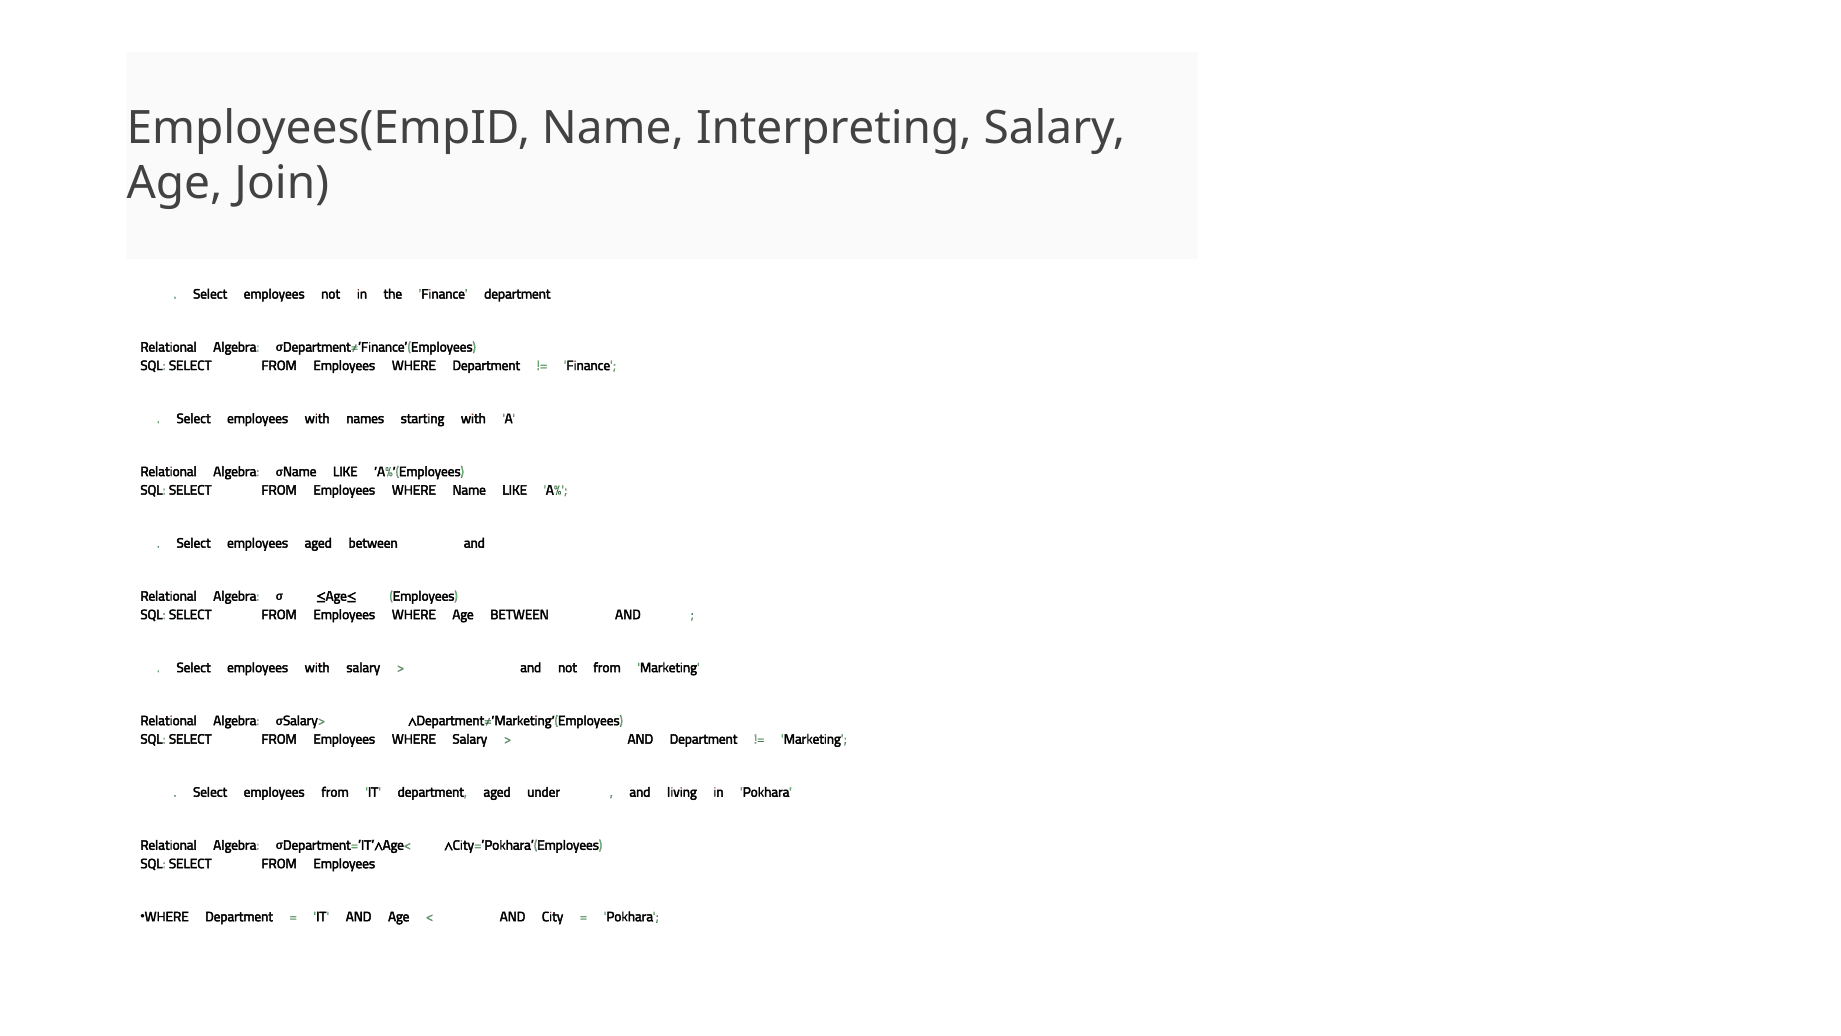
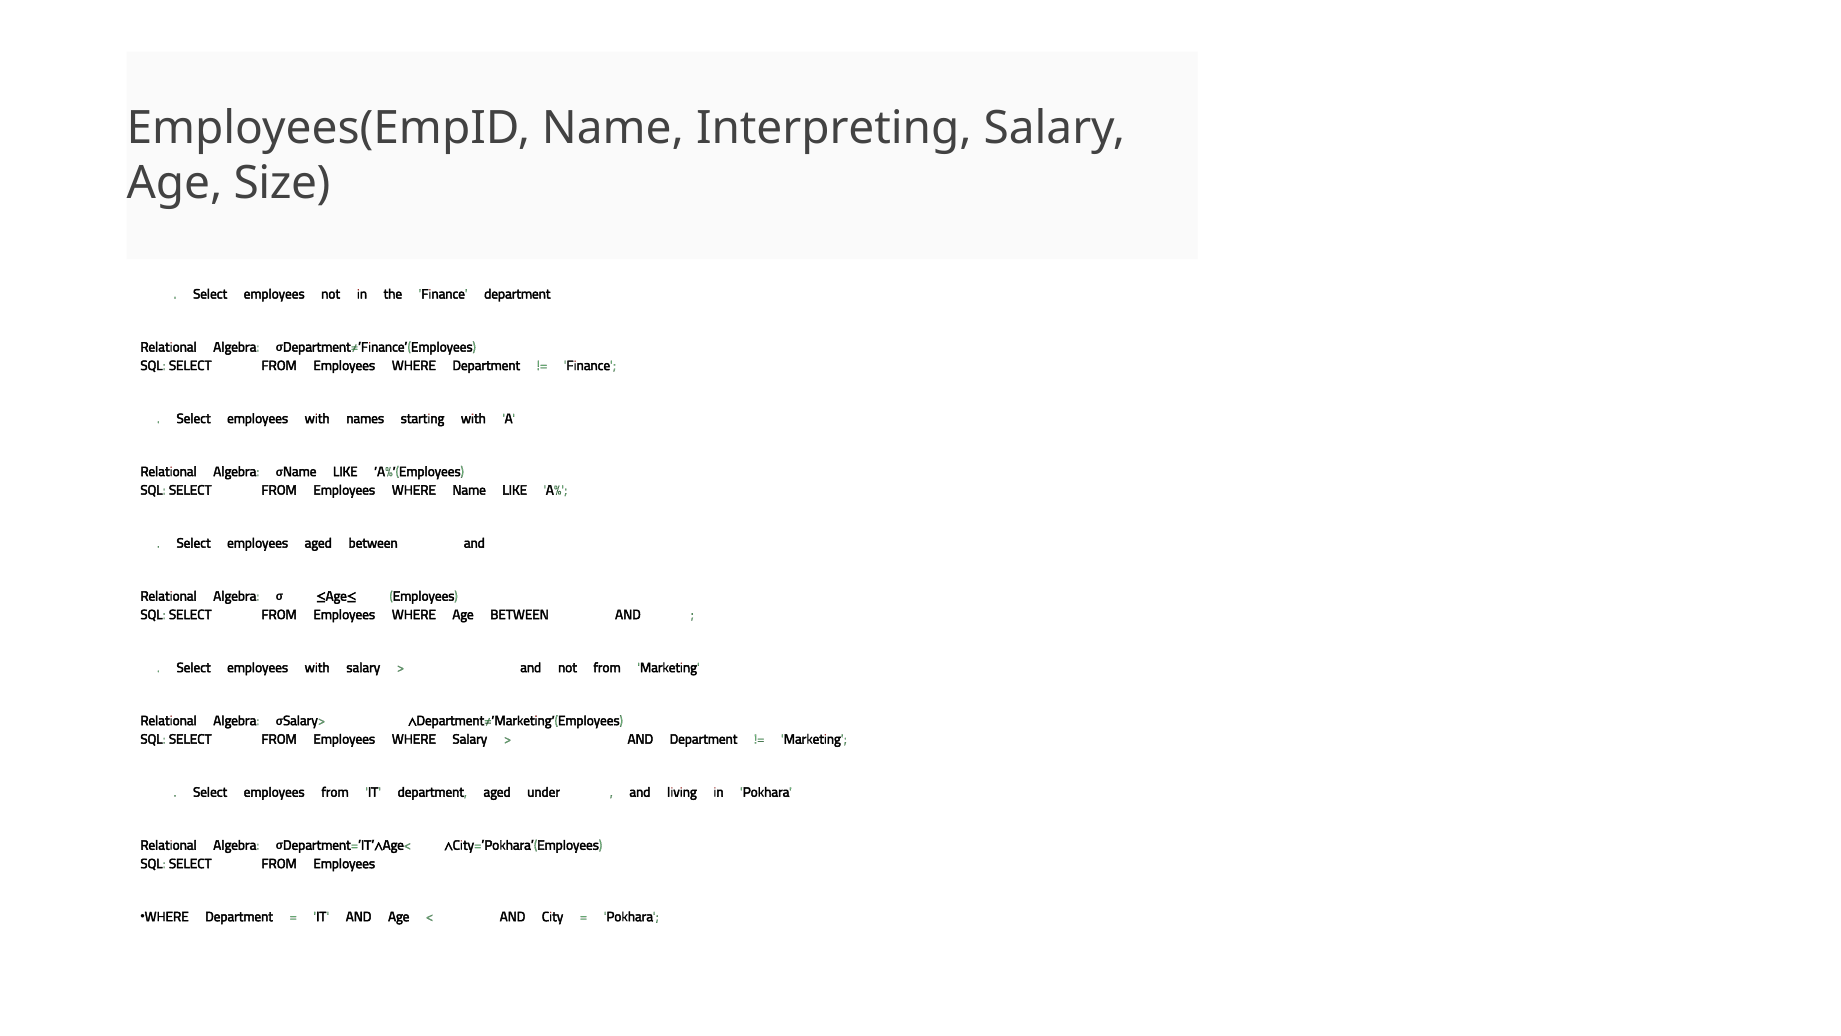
Join: Join -> Size (282, 183)
